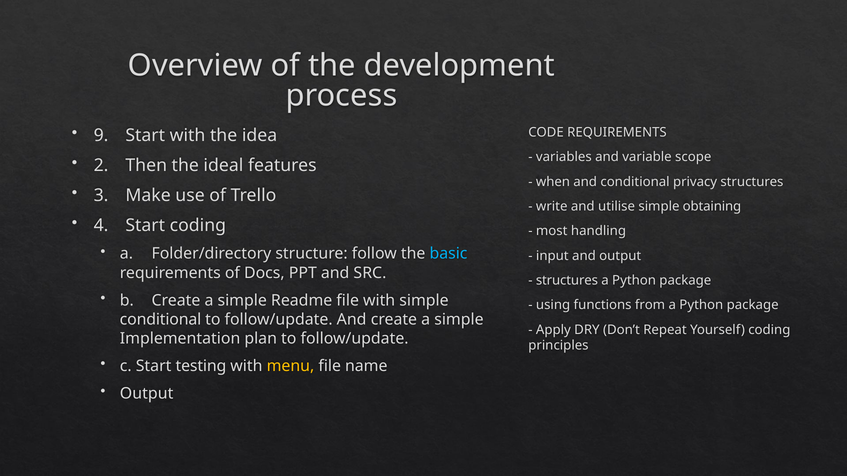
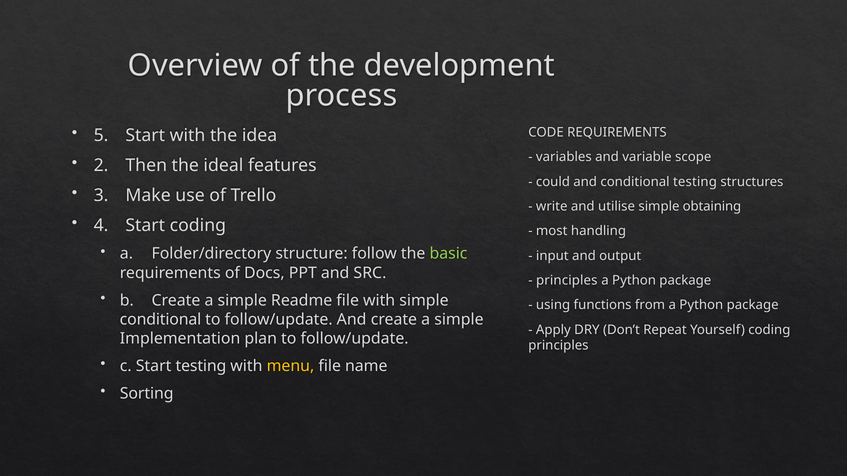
9: 9 -> 5 (101, 135)
when: when -> could (553, 182)
conditional privacy: privacy -> testing (695, 182)
basic colour: light blue -> light green (449, 254)
structures: structures -> principles (567, 281)
Output: Output -> Sorting (147, 394)
